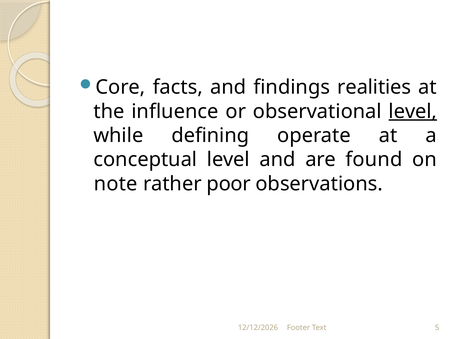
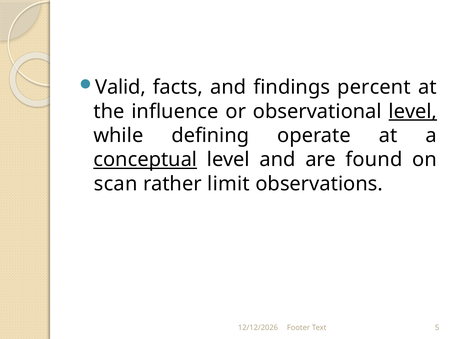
Core: Core -> Valid (121, 87)
realities: realities -> percent (374, 87)
conceptual underline: none -> present (145, 160)
note: note -> scan (116, 184)
poor: poor -> limit (229, 184)
